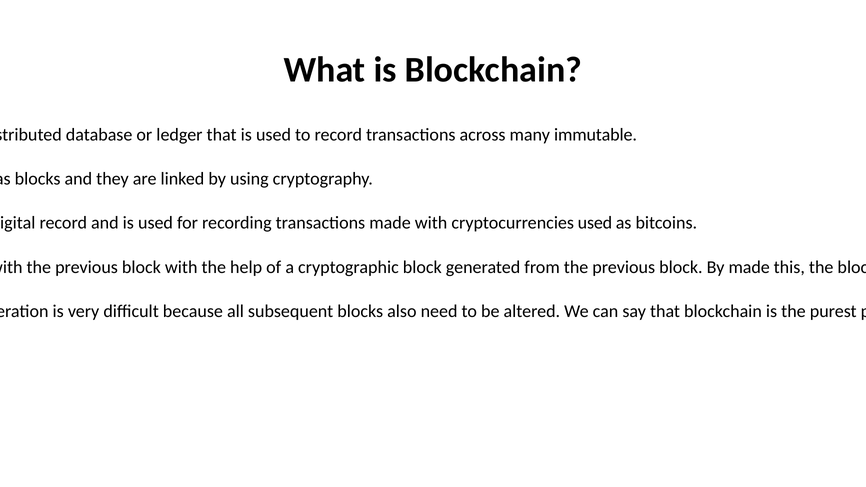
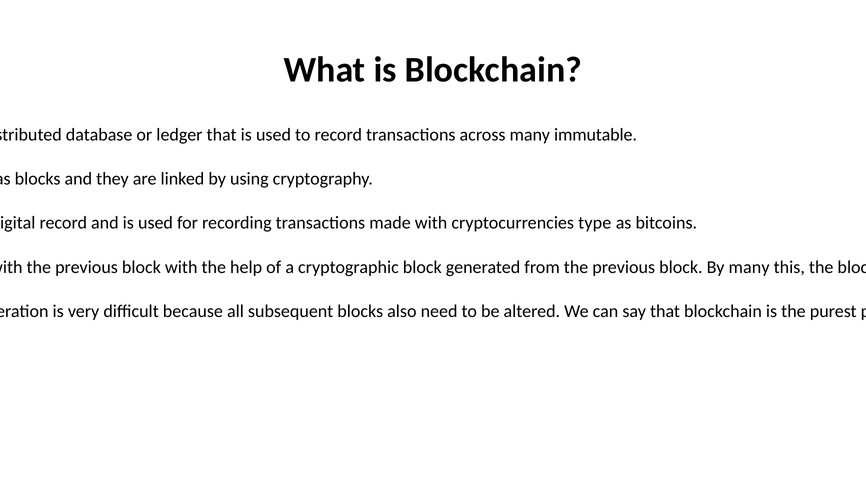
cryptocurrencies used: used -> type (595, 223)
By made: made -> many (749, 267)
